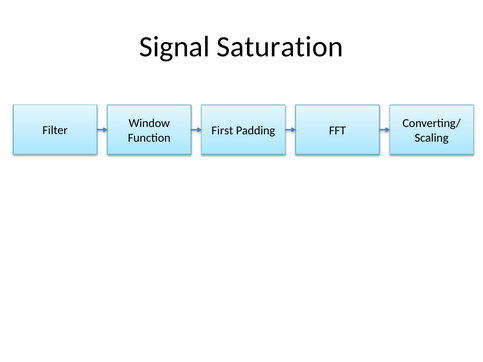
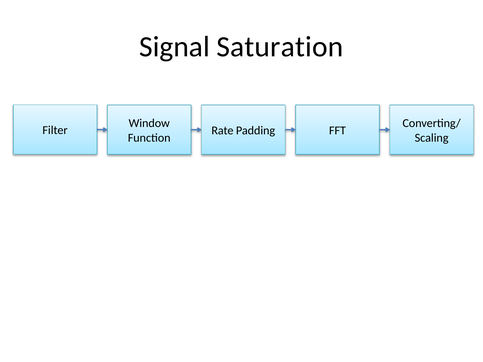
First: First -> Rate (222, 131)
